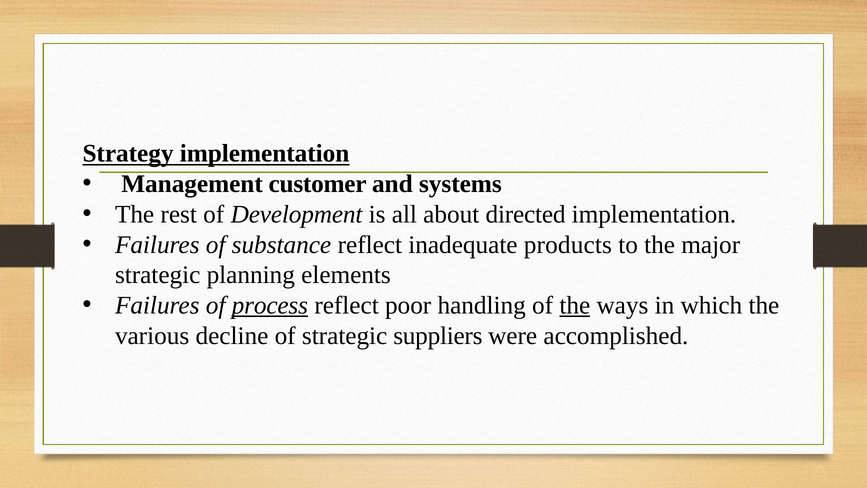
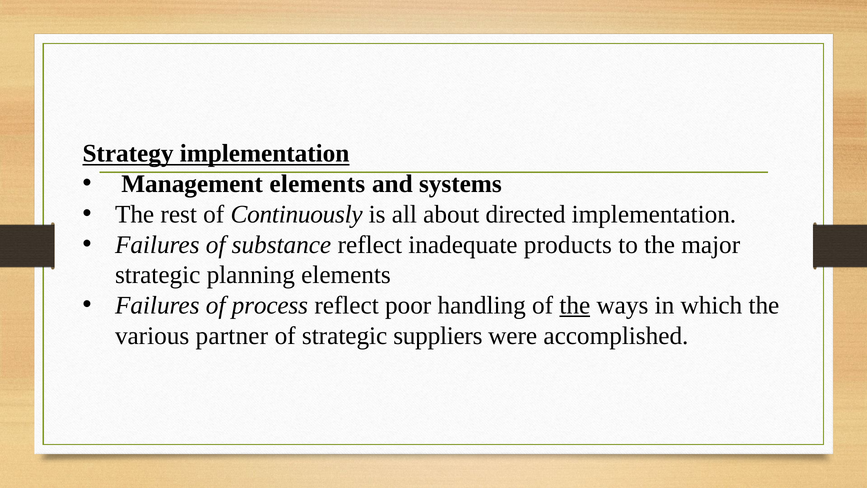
Management customer: customer -> elements (317, 184)
Development: Development -> Continuously (297, 214)
process underline: present -> none (270, 305)
decline: decline -> partner (232, 336)
